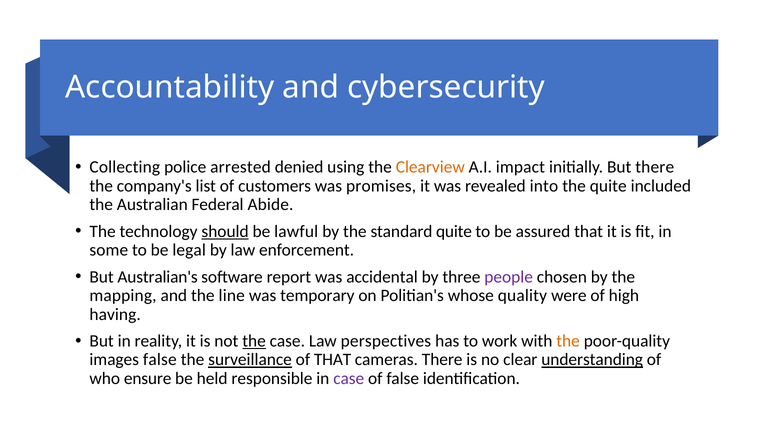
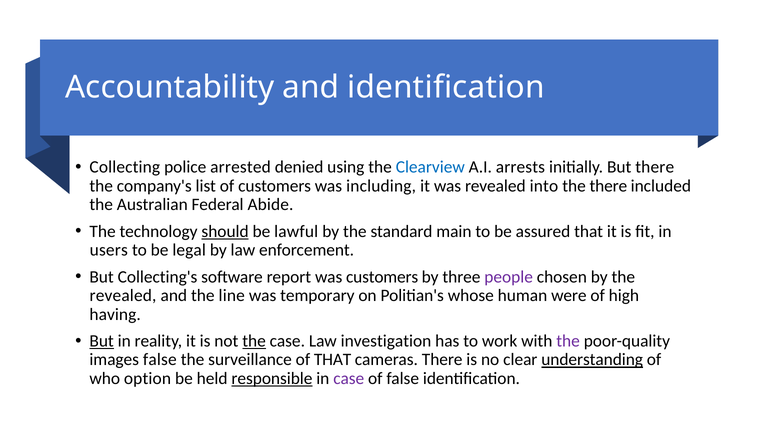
and cybersecurity: cybersecurity -> identification (446, 87)
Clearview colour: orange -> blue (430, 167)
impact: impact -> arrests (520, 167)
promises: promises -> including (381, 186)
the quite: quite -> there (608, 186)
standard quite: quite -> main (454, 231)
some: some -> users (109, 250)
Australian's: Australian's -> Collecting's (158, 276)
was accidental: accidental -> customers (382, 276)
mapping: mapping -> revealed (123, 295)
quality: quality -> human (523, 295)
But underline: none -> present (102, 340)
perspectives: perspectives -> investigation (386, 340)
the colour: orange -> purple (568, 340)
surveillance underline: present -> none (250, 359)
ensure: ensure -> option (147, 378)
responsible underline: none -> present (272, 378)
